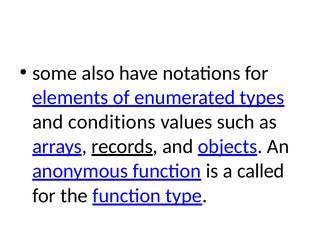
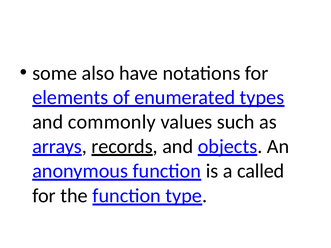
conditions: conditions -> commonly (112, 122)
